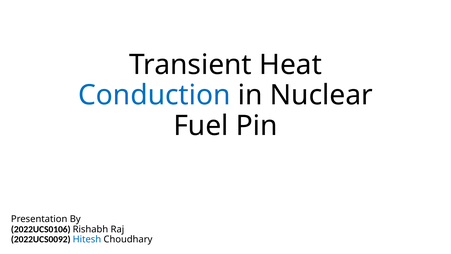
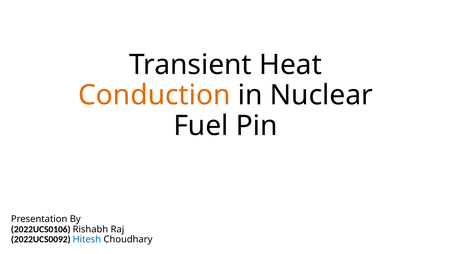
Conduction colour: blue -> orange (154, 95)
